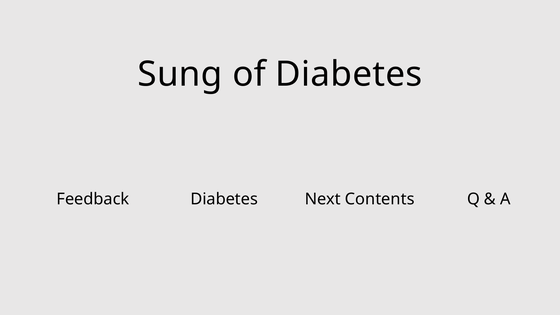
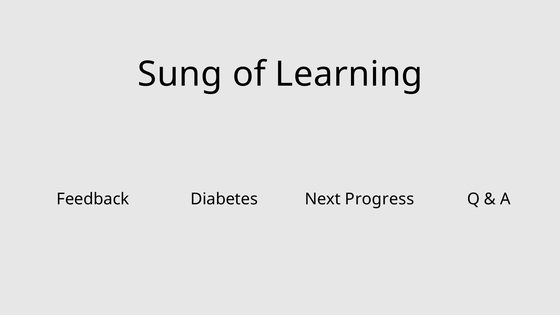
of Diabetes: Diabetes -> Learning (349, 74)
Contents: Contents -> Progress (380, 199)
